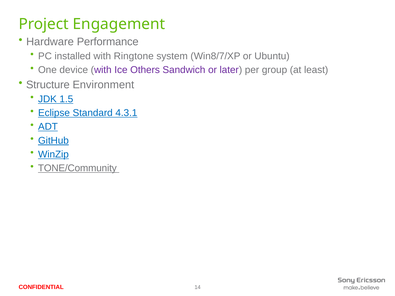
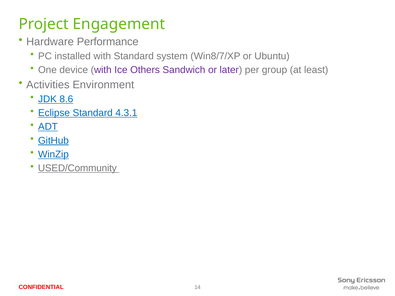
with Ringtone: Ringtone -> Standard (134, 56)
Structure: Structure -> Activities (48, 85)
1.5: 1.5 -> 8.6 (66, 99)
TONE/Community: TONE/Community -> USED/Community (77, 168)
